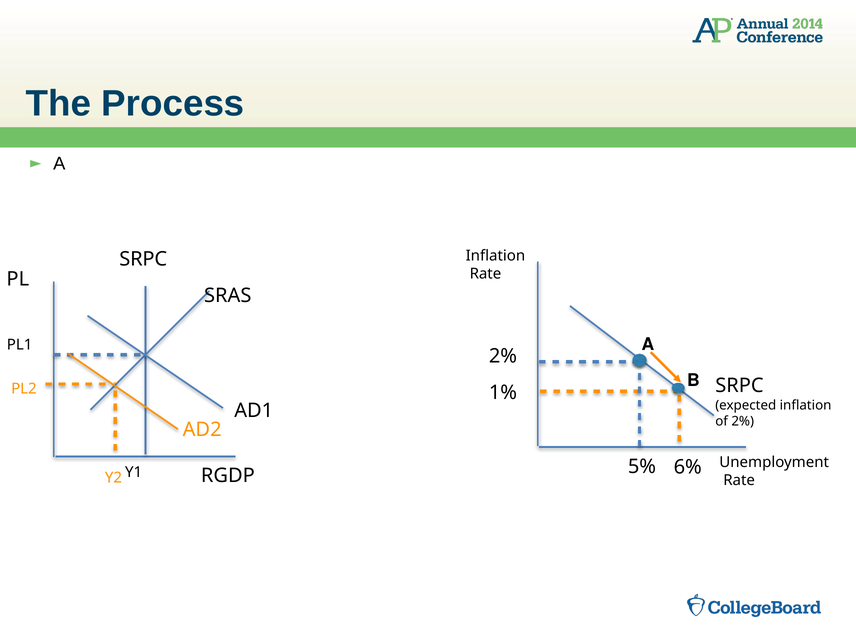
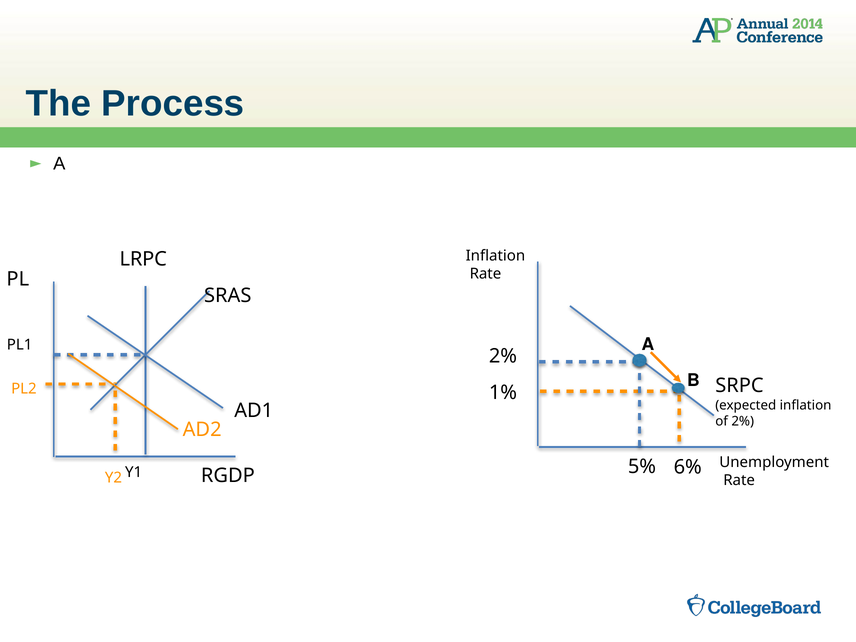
SRPC: SRPC -> LRPC (143, 259)
